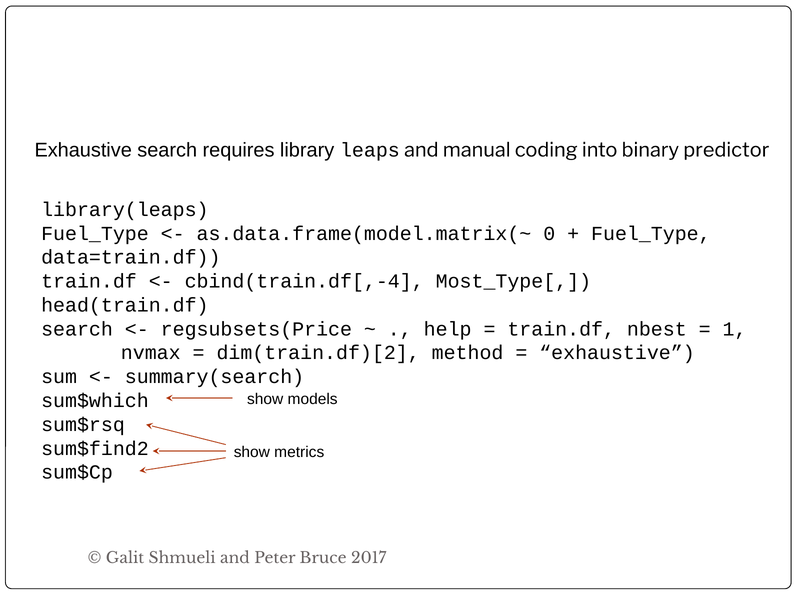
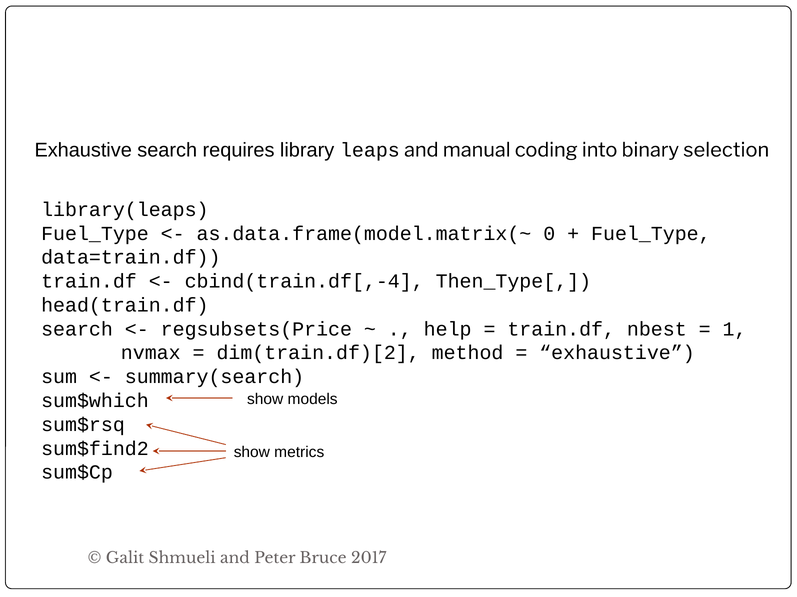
predictor: predictor -> selection (726, 150)
Most_Type[: Most_Type[ -> Then_Type[ (513, 282)
